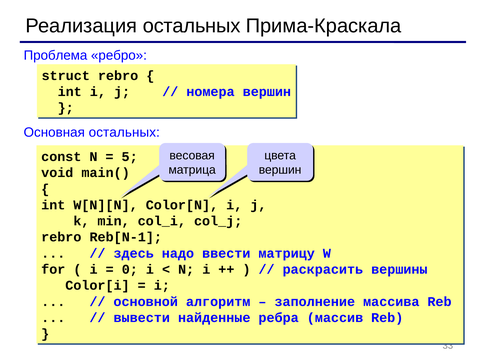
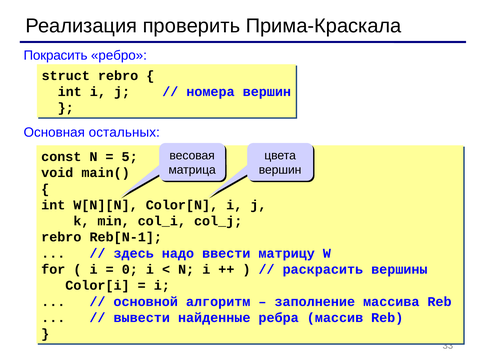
Реализация остальных: остальных -> проверить (191, 26)
Проблема: Проблема -> Покрасить (56, 55)
